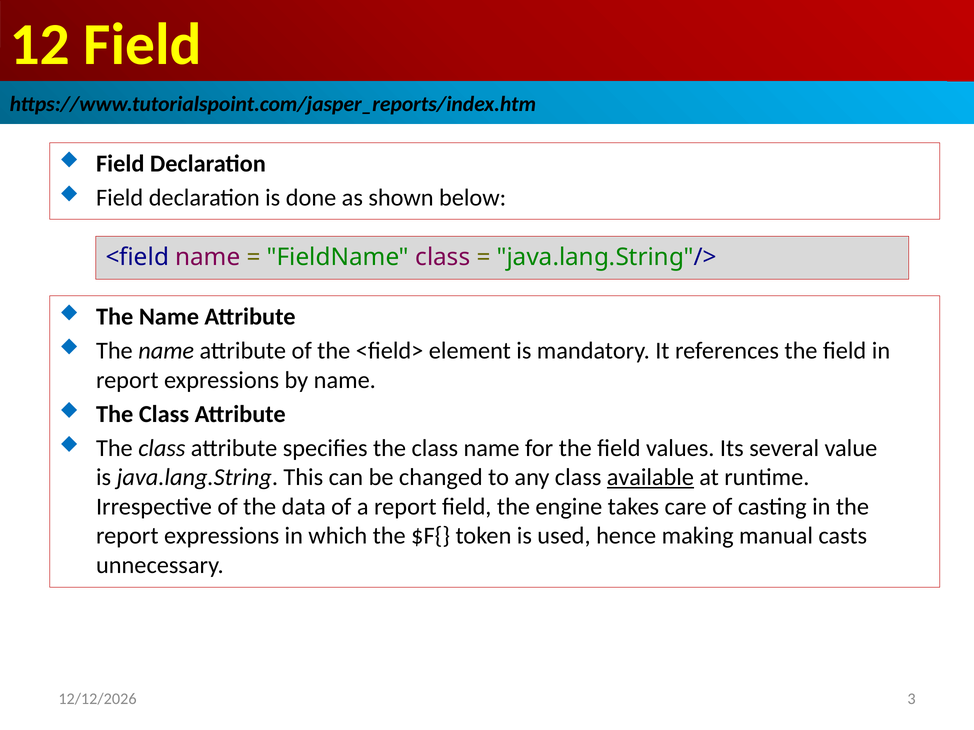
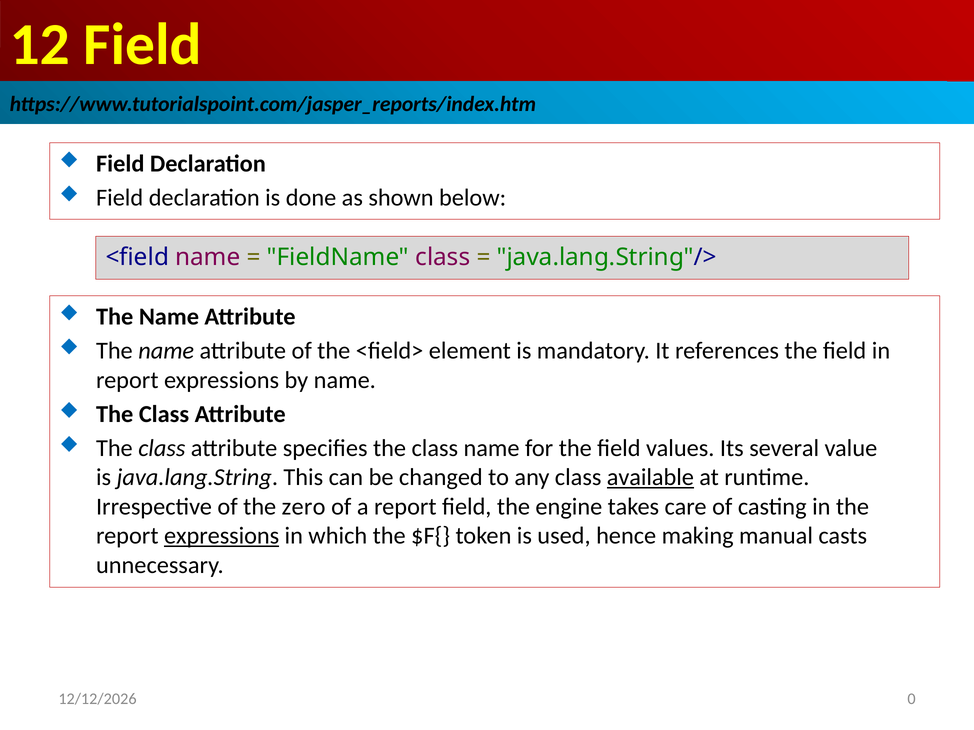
data: data -> zero (304, 507)
expressions underline: none -> present (222, 536)
3: 3 -> 0 (912, 700)
